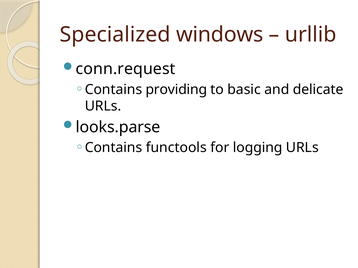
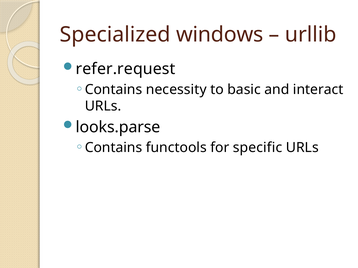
conn.request: conn.request -> refer.request (126, 69)
providing: providing -> necessity (176, 90)
delicate: delicate -> interact (318, 90)
logging: logging -> specific (258, 148)
